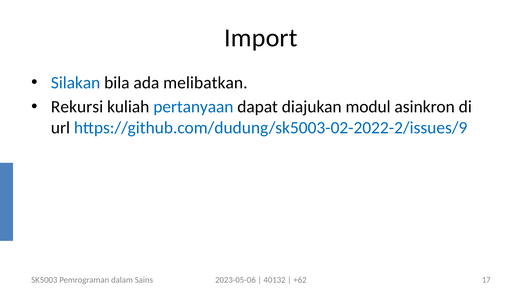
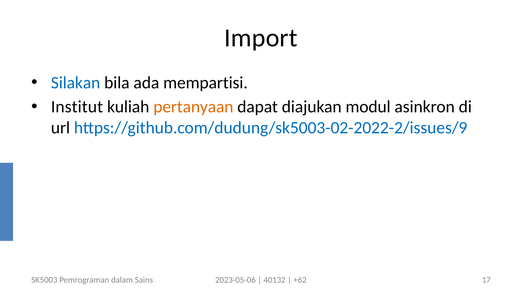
melibatkan: melibatkan -> mempartisi (205, 83)
Rekursi: Rekursi -> Institut (77, 107)
pertanyaan colour: blue -> orange (193, 107)
